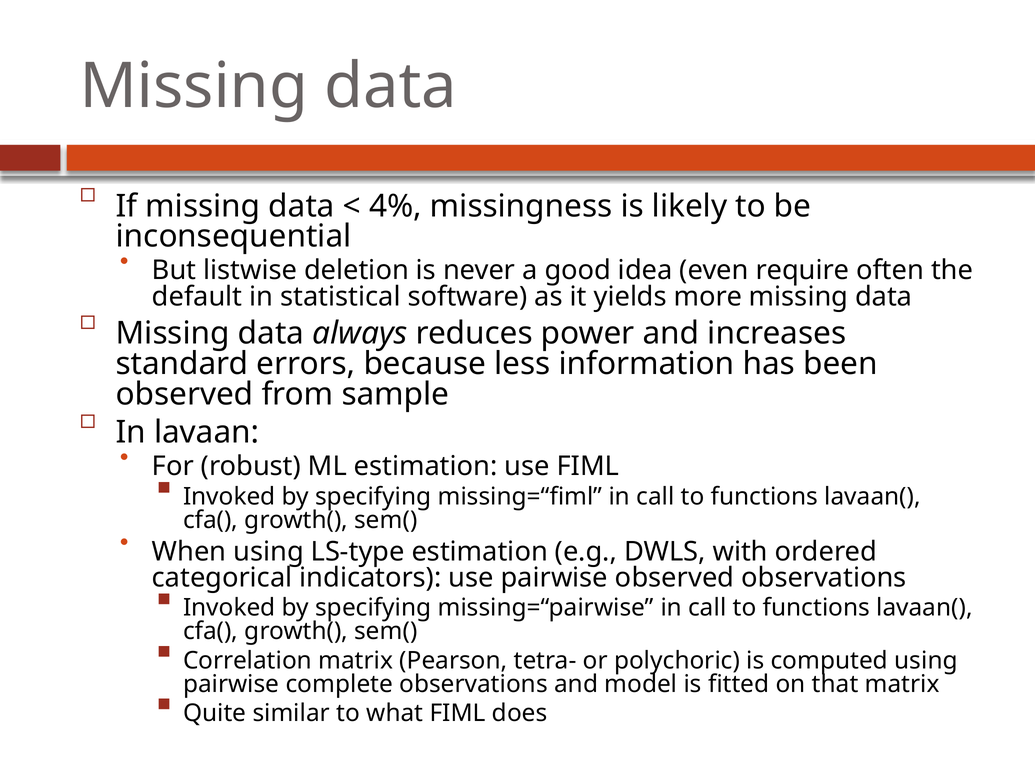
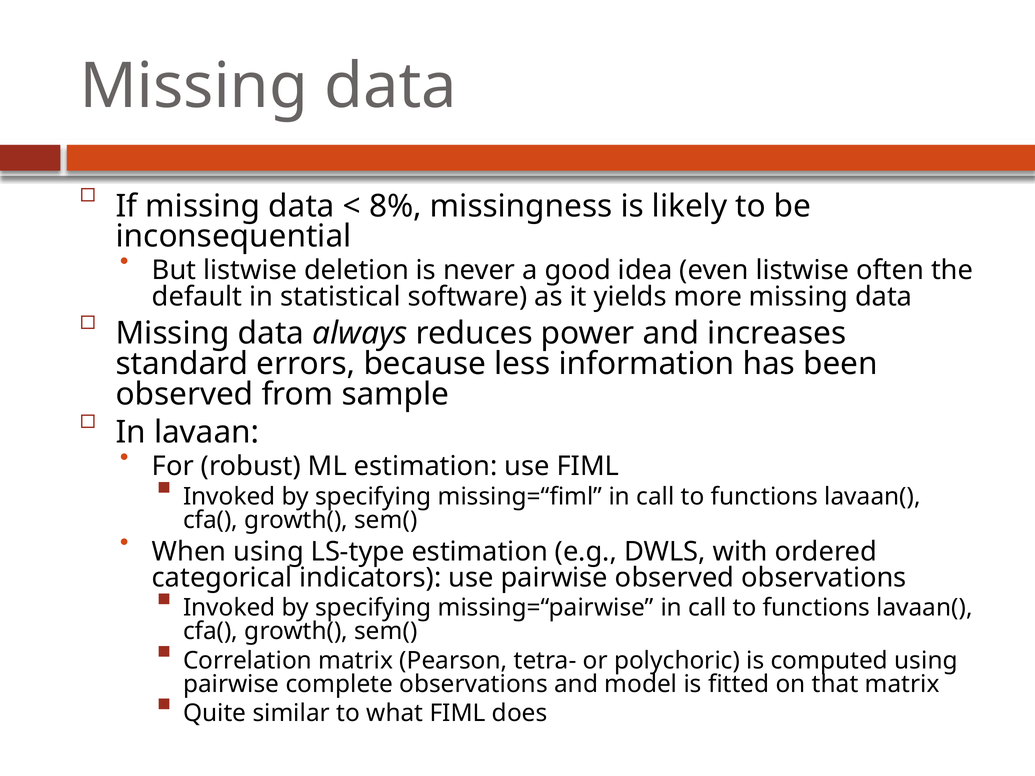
4%: 4% -> 8% (395, 206)
even require: require -> listwise (802, 270)
